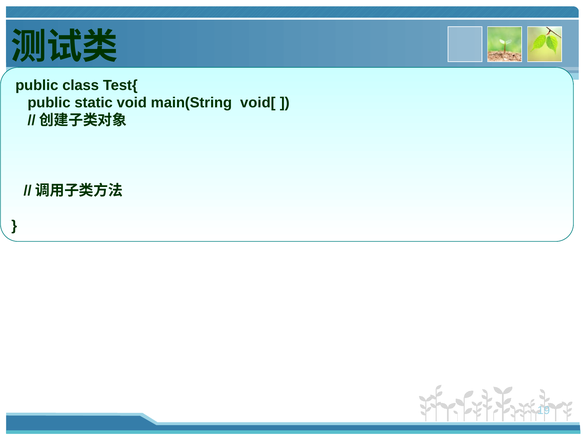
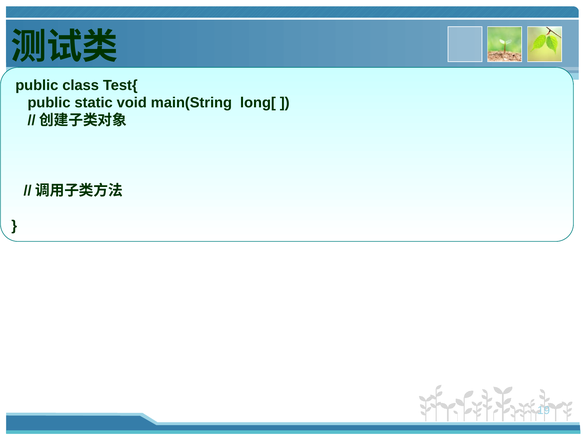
void[: void[ -> long[ (258, 103)
